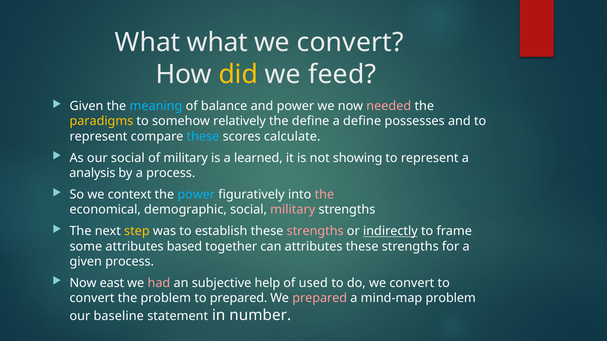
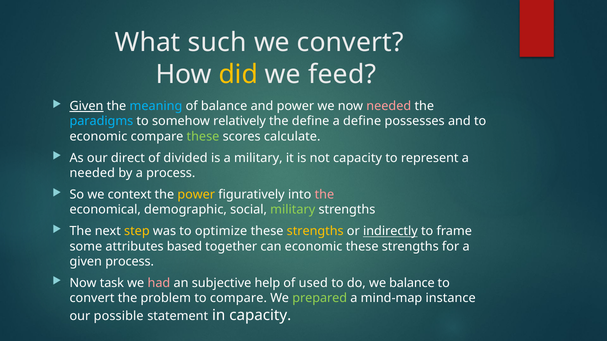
What what: what -> such (217, 43)
Given underline: none -> present (86, 106)
paradigms colour: yellow -> light blue (101, 121)
represent: represent -> economic (98, 137)
these colour: light blue -> light green (203, 137)
our social: social -> direct (128, 158)
of military: military -> divided (186, 158)
a learned: learned -> military (258, 158)
not showing: showing -> capacity (358, 158)
analysis: analysis -> needed (92, 173)
power colour: light blue -> yellow (196, 195)
military colour: pink -> light green (293, 210)
establish: establish -> optimize (221, 231)
strengths colour: pink -> yellow (315, 231)
can attributes: attributes -> economic (314, 247)
east: east -> task (112, 283)
do we convert: convert -> balance (412, 283)
to prepared: prepared -> compare (238, 299)
prepared colour: pink -> light green (320, 299)
mind-map problem: problem -> instance (451, 299)
baseline: baseline -> possible (119, 316)
in number: number -> capacity (260, 315)
